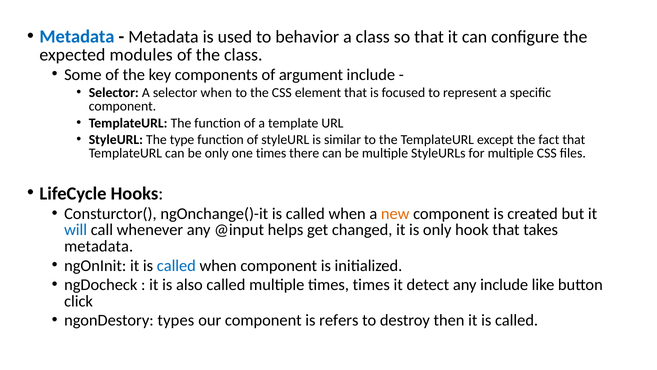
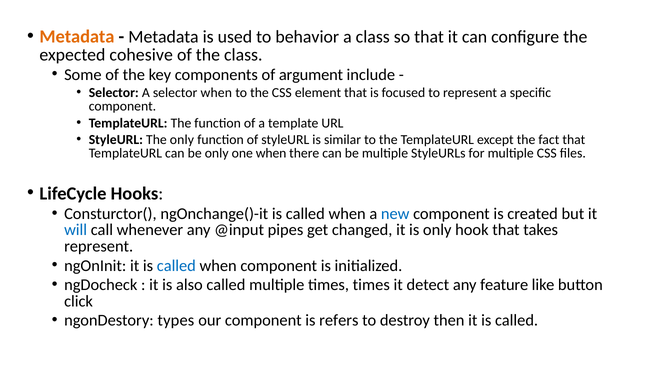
Metadata colour: blue -> orange (77, 37)
modules: modules -> cohesive (141, 55)
The type: type -> only (182, 140)
one times: times -> when (271, 153)
new colour: orange -> blue (395, 214)
helps: helps -> pipes (286, 230)
metadata: metadata -> represent (99, 246)
any include: include -> feature (504, 285)
